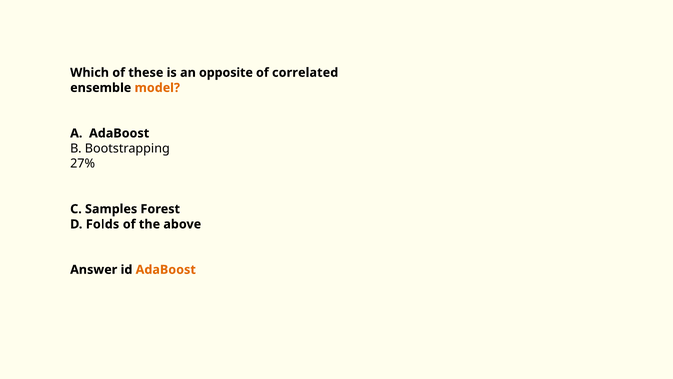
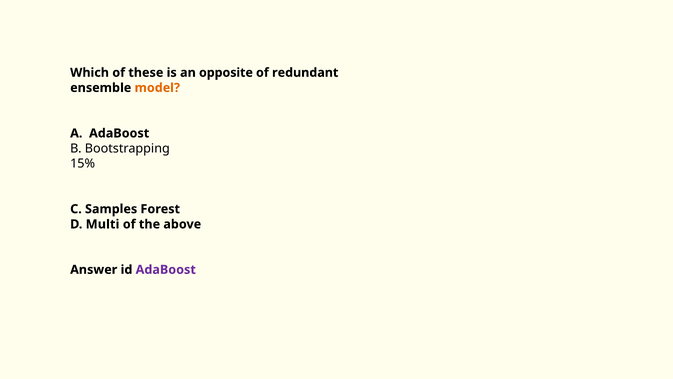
correlated: correlated -> redundant (305, 73)
27%: 27% -> 15% (83, 163)
Folds: Folds -> Multi (103, 224)
AdaBoost colour: orange -> purple (166, 269)
